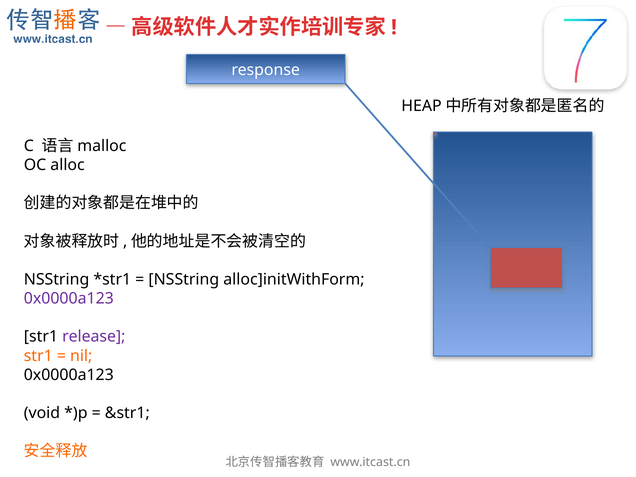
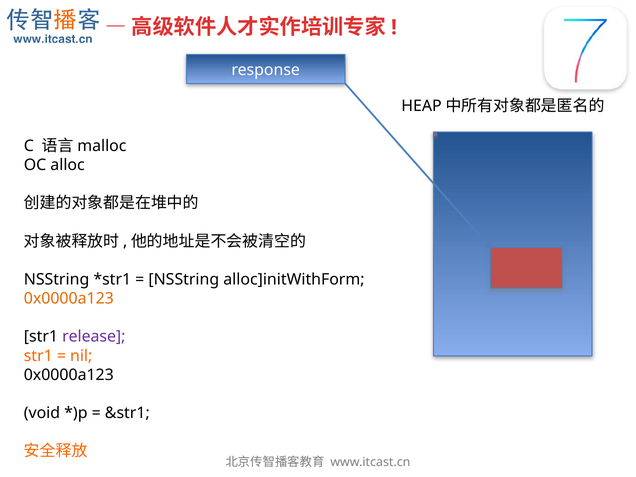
0x0000a123 colour: purple -> orange (69, 299)
